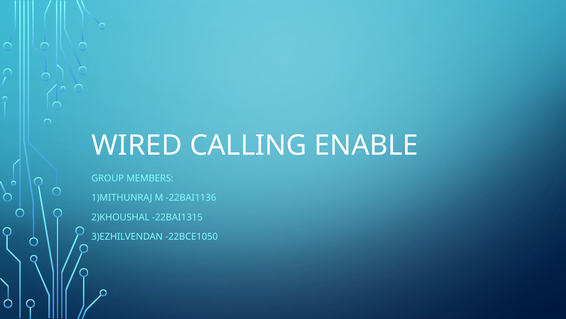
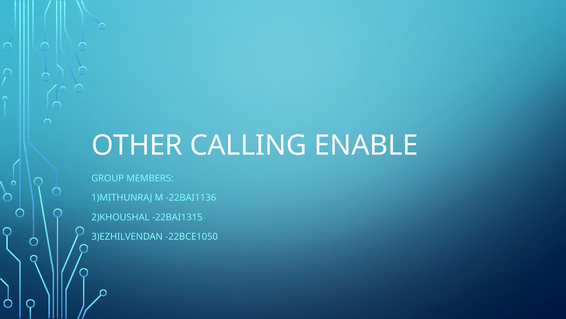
WIRED: WIRED -> OTHER (137, 145)
